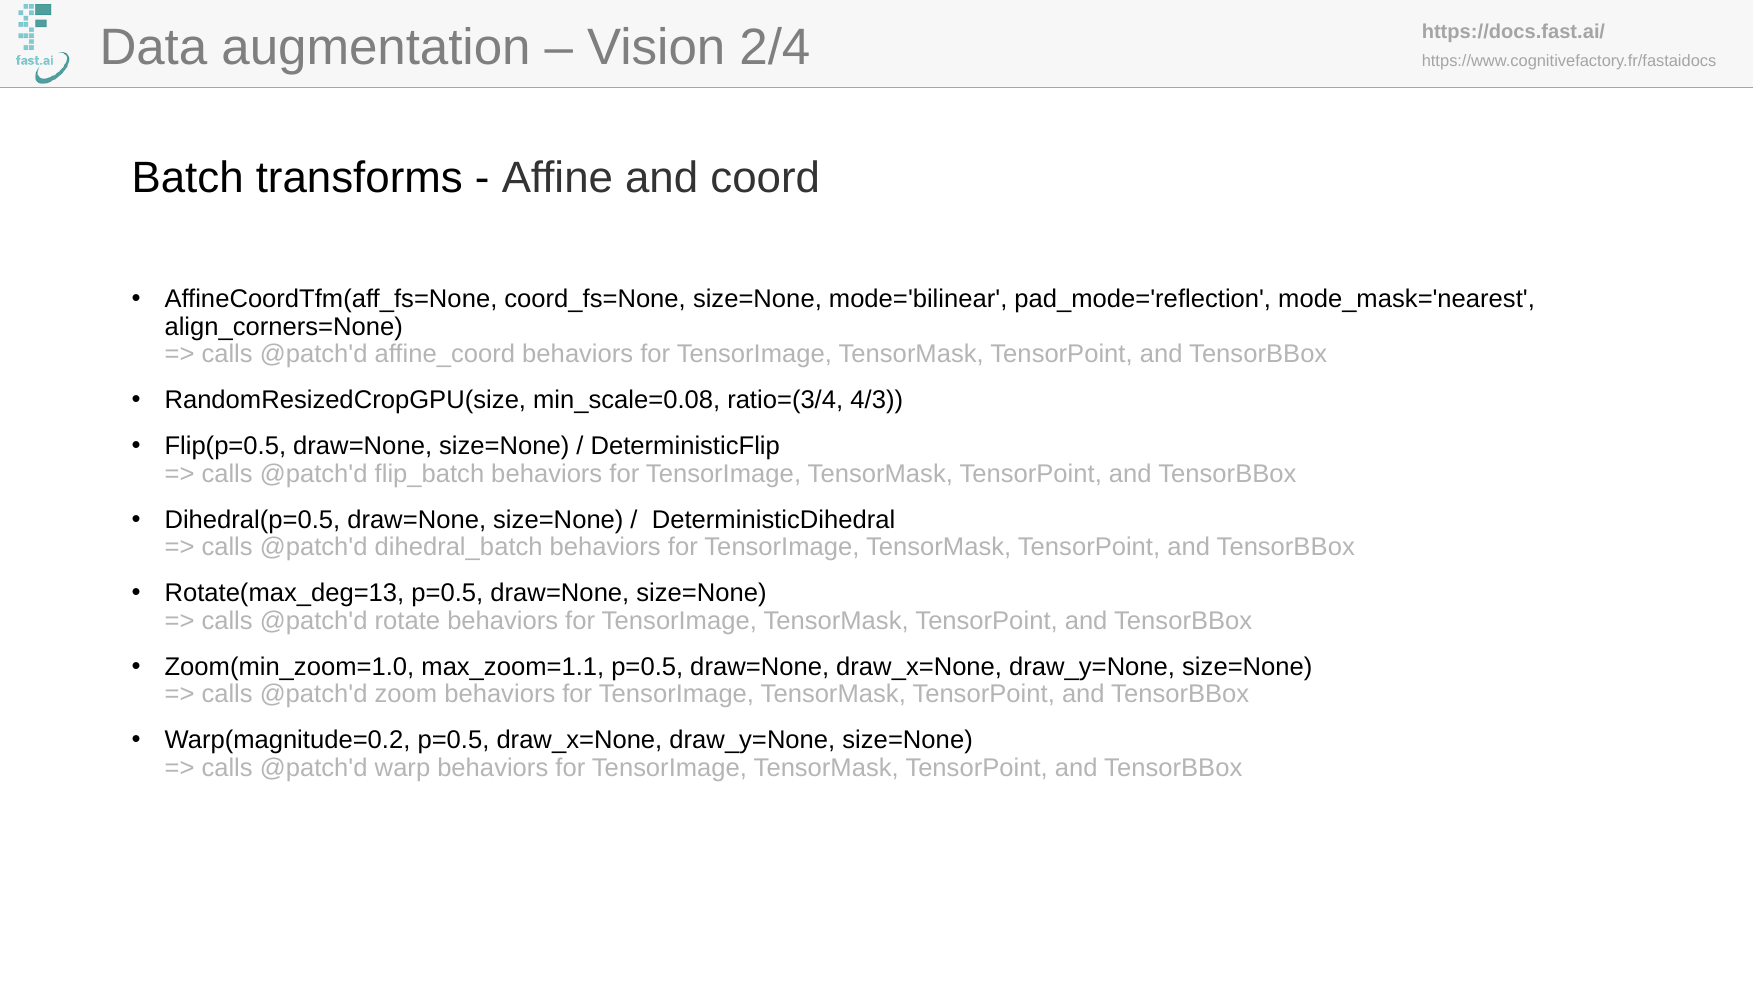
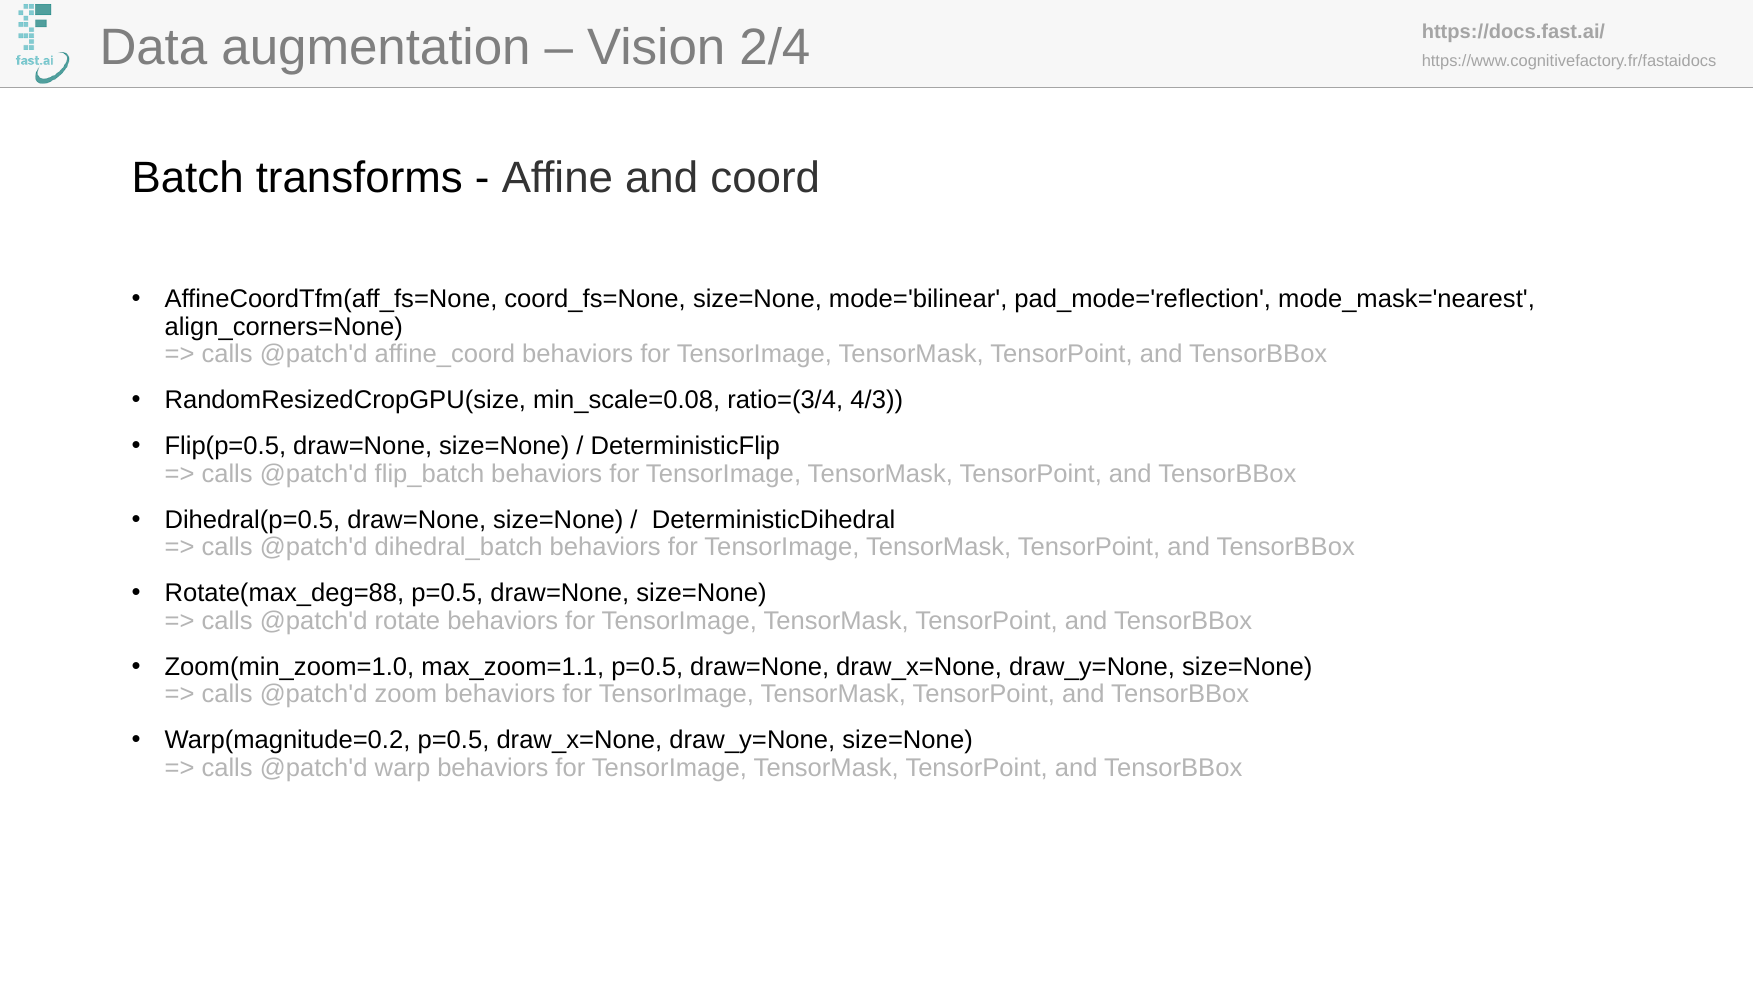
Rotate(max_deg=13: Rotate(max_deg=13 -> Rotate(max_deg=88 (284, 593)
